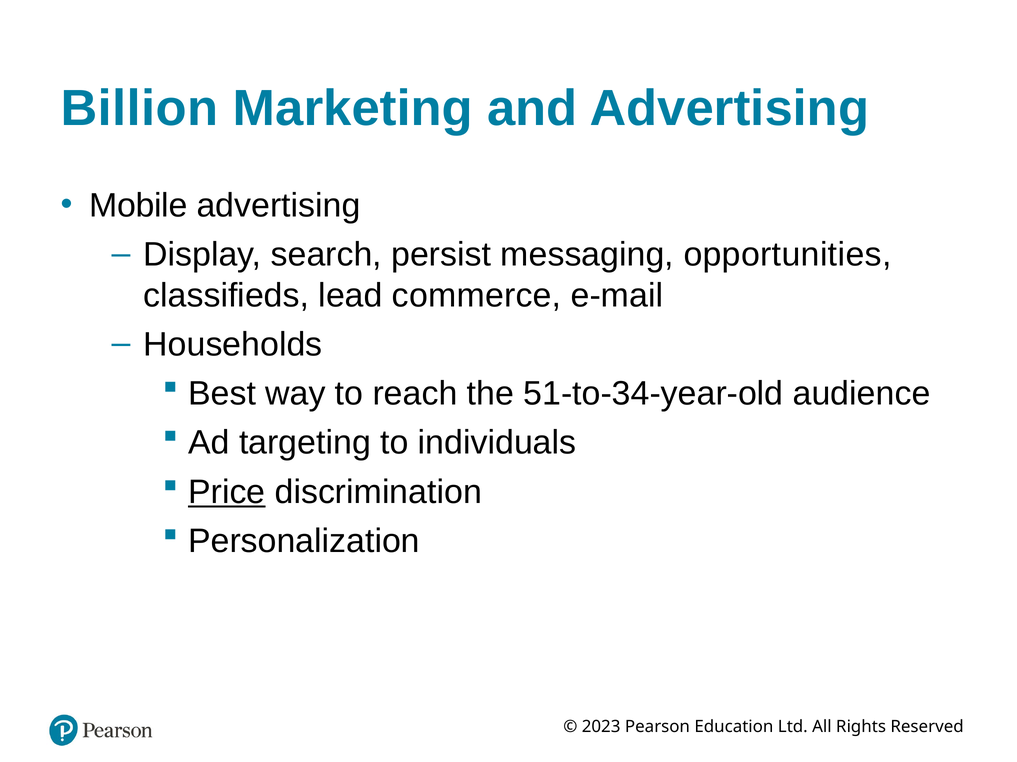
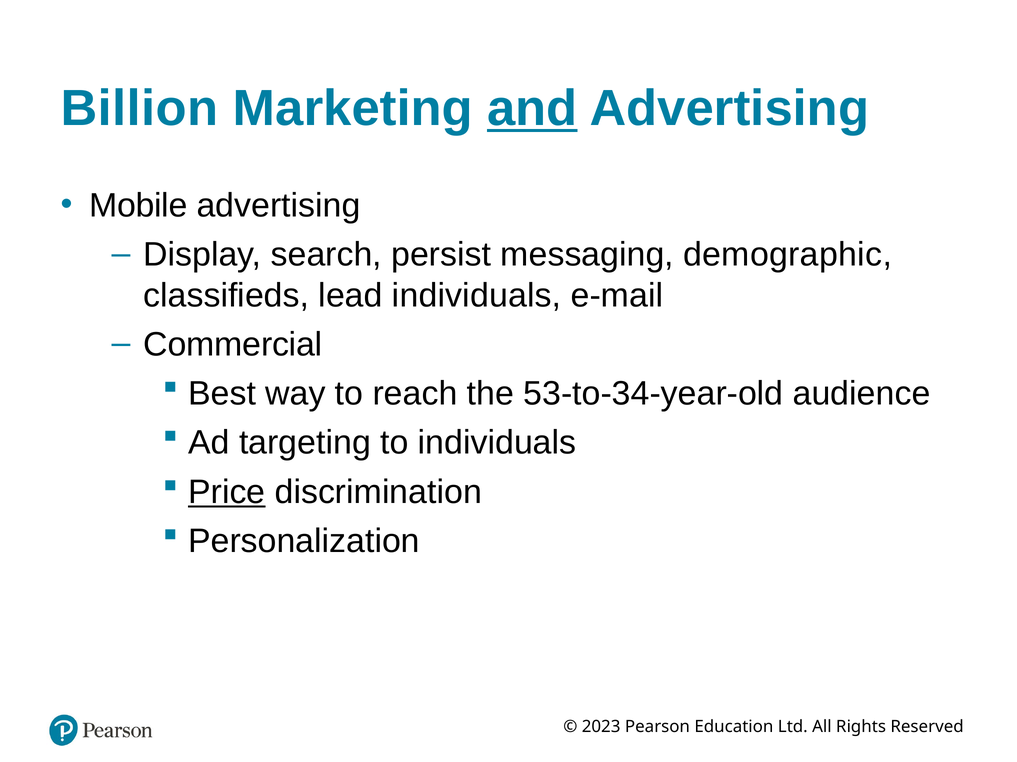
and underline: none -> present (532, 109)
opportunities: opportunities -> demographic (788, 255)
lead commerce: commerce -> individuals (477, 296)
Households: Households -> Commercial (233, 345)
51-to-34-year-old: 51-to-34-year-old -> 53-to-34-year-old (653, 394)
